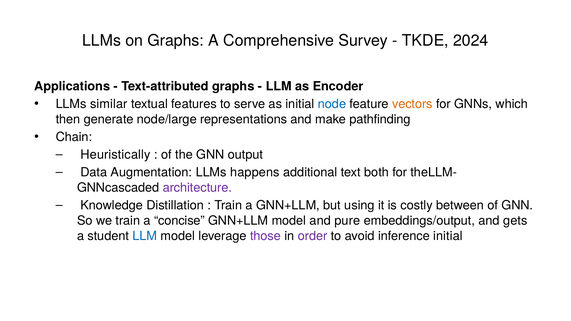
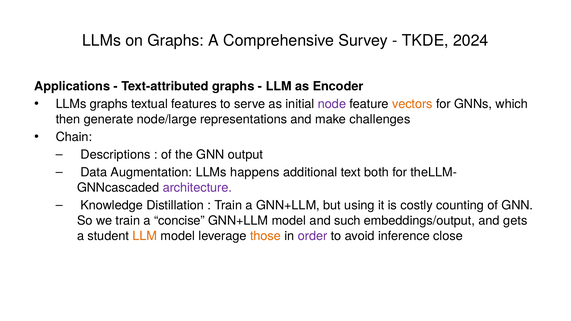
LLMs similar: similar -> graphs (109, 104)
node colour: blue -> purple (332, 104)
pathfinding: pathfinding -> challenges (380, 119)
Heuristically: Heuristically -> Descriptions (116, 155)
between: between -> counting (460, 206)
pure: pure -> such (347, 221)
LLM colour: blue -> orange (145, 236)
those colour: purple -> orange (266, 236)
inference initial: initial -> close (448, 236)
